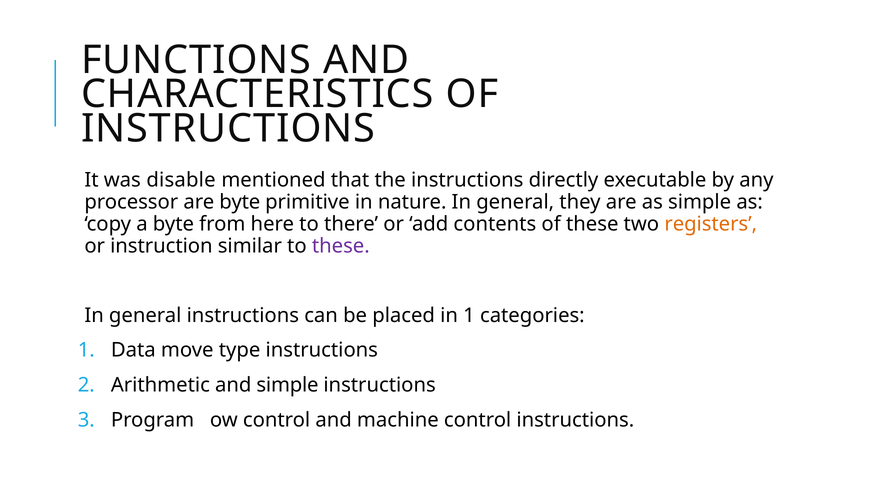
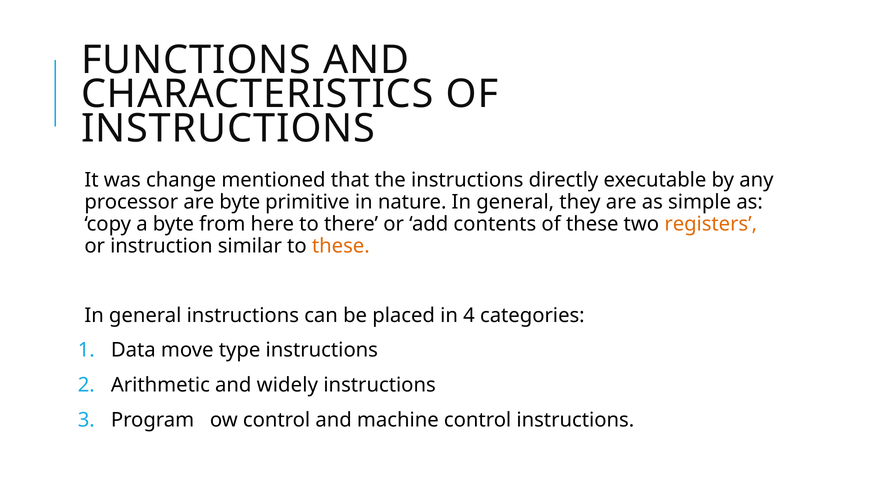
disable: disable -> change (181, 180)
these colour: purple -> orange (341, 246)
in 1: 1 -> 4 (469, 316)
and simple: simple -> widely (287, 385)
